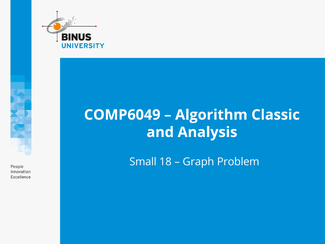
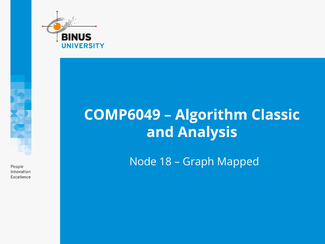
Small: Small -> Node (143, 162)
Problem: Problem -> Mapped (238, 162)
